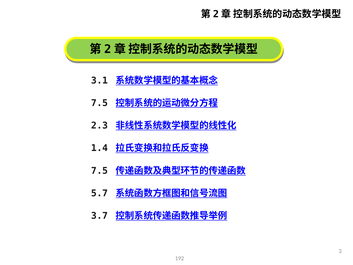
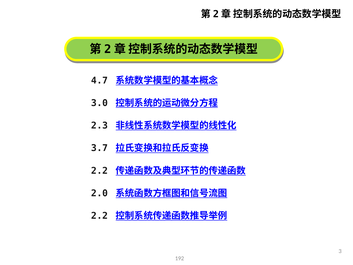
3.1: 3.1 -> 4.7 (99, 80)
7.5: 7.5 -> 3.0 (99, 103)
1.4: 1.4 -> 3.7 (99, 148)
7.5: 7.5 -> 2.2 (99, 171)
5.7: 5.7 -> 2.0 (99, 193)
3.7: 3.7 -> 2.2 (99, 216)
